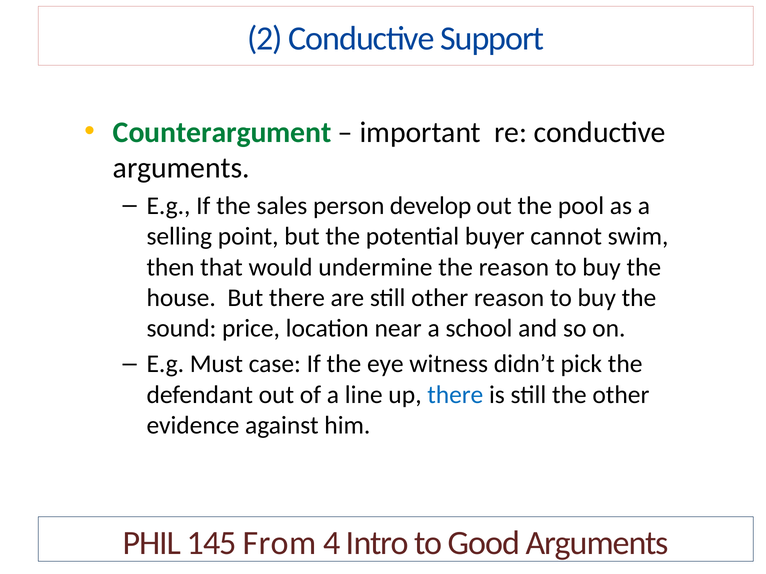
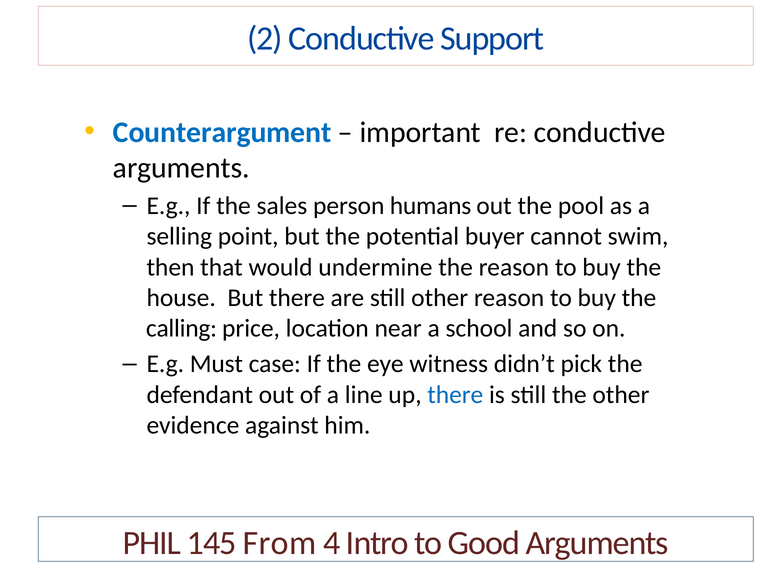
Counterargument colour: green -> blue (222, 132)
develop: develop -> humans (431, 206)
sound: sound -> calling (181, 329)
